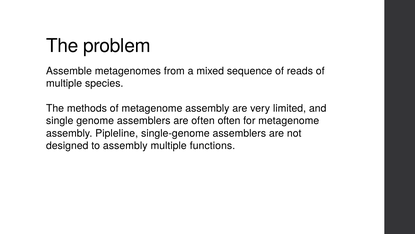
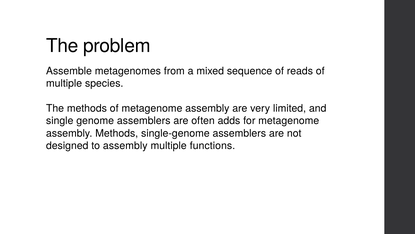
often often: often -> adds (229, 121)
assembly Pipleline: Pipleline -> Methods (117, 133)
